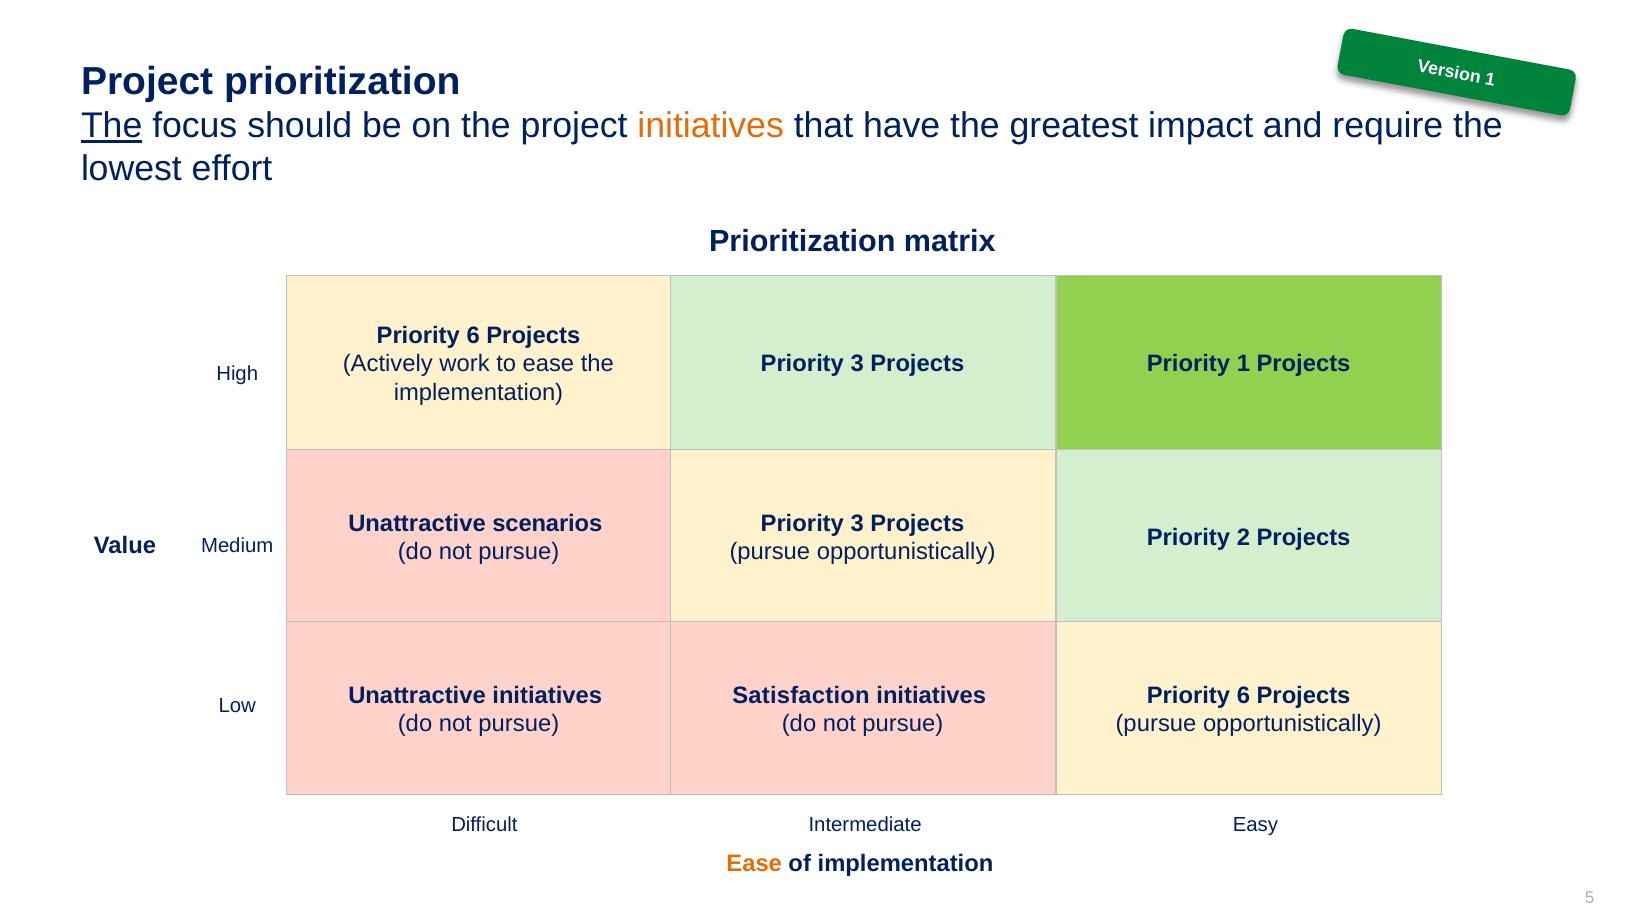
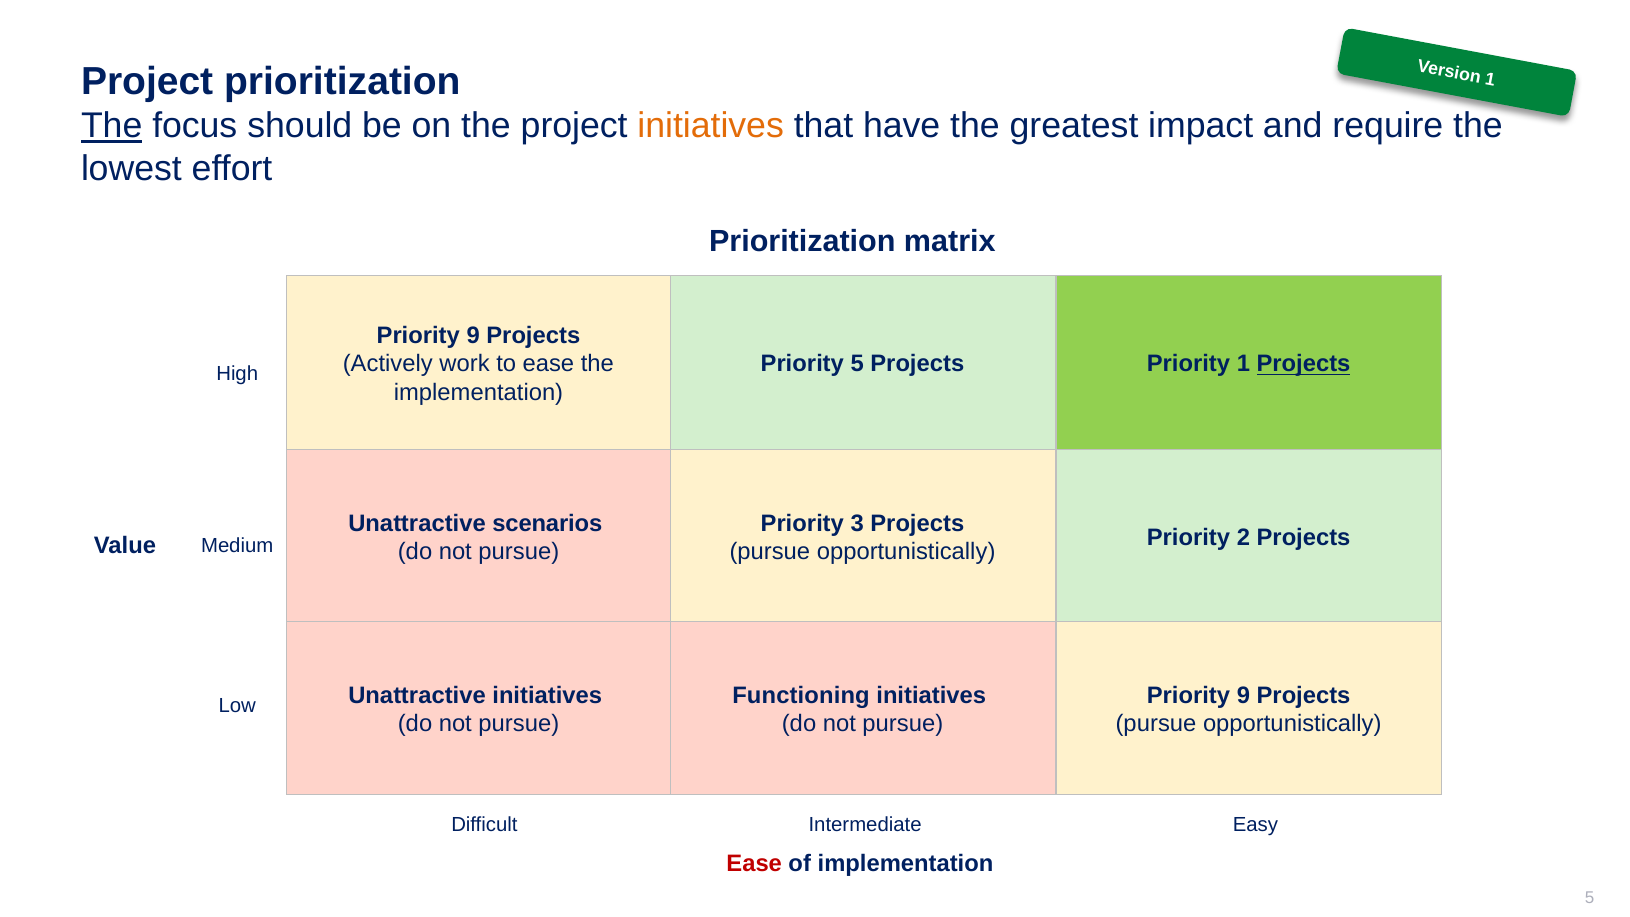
6: 6 -> 9 (473, 336)
3: 3 -> 5 (857, 364)
Projects underline: none -> present (1303, 364)
Satisfaction: Satisfaction -> Functioning (801, 695)
6: 6 -> 9 (1243, 695)
Ease colour: orange -> red (754, 863)
